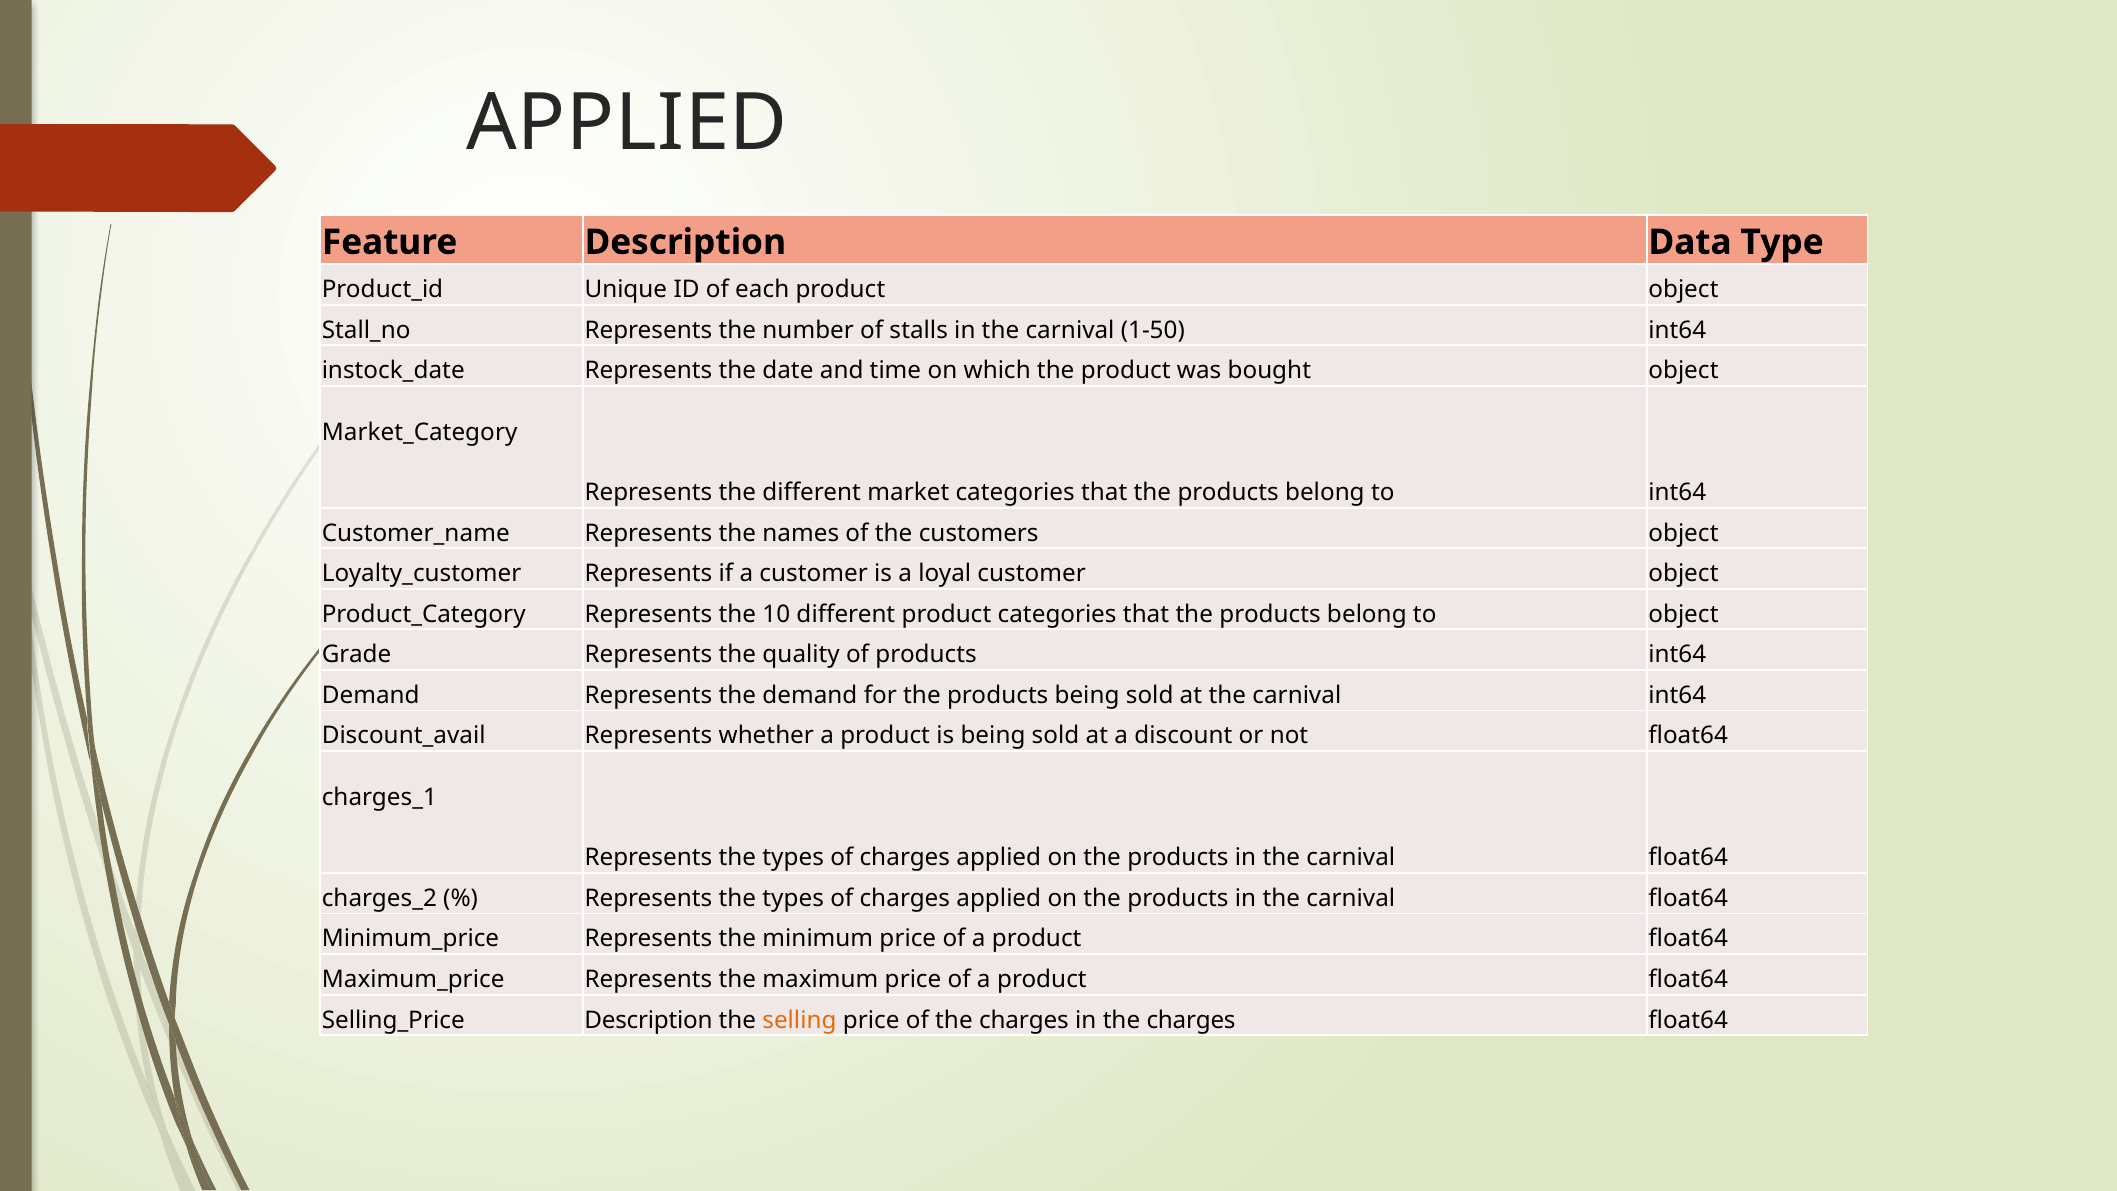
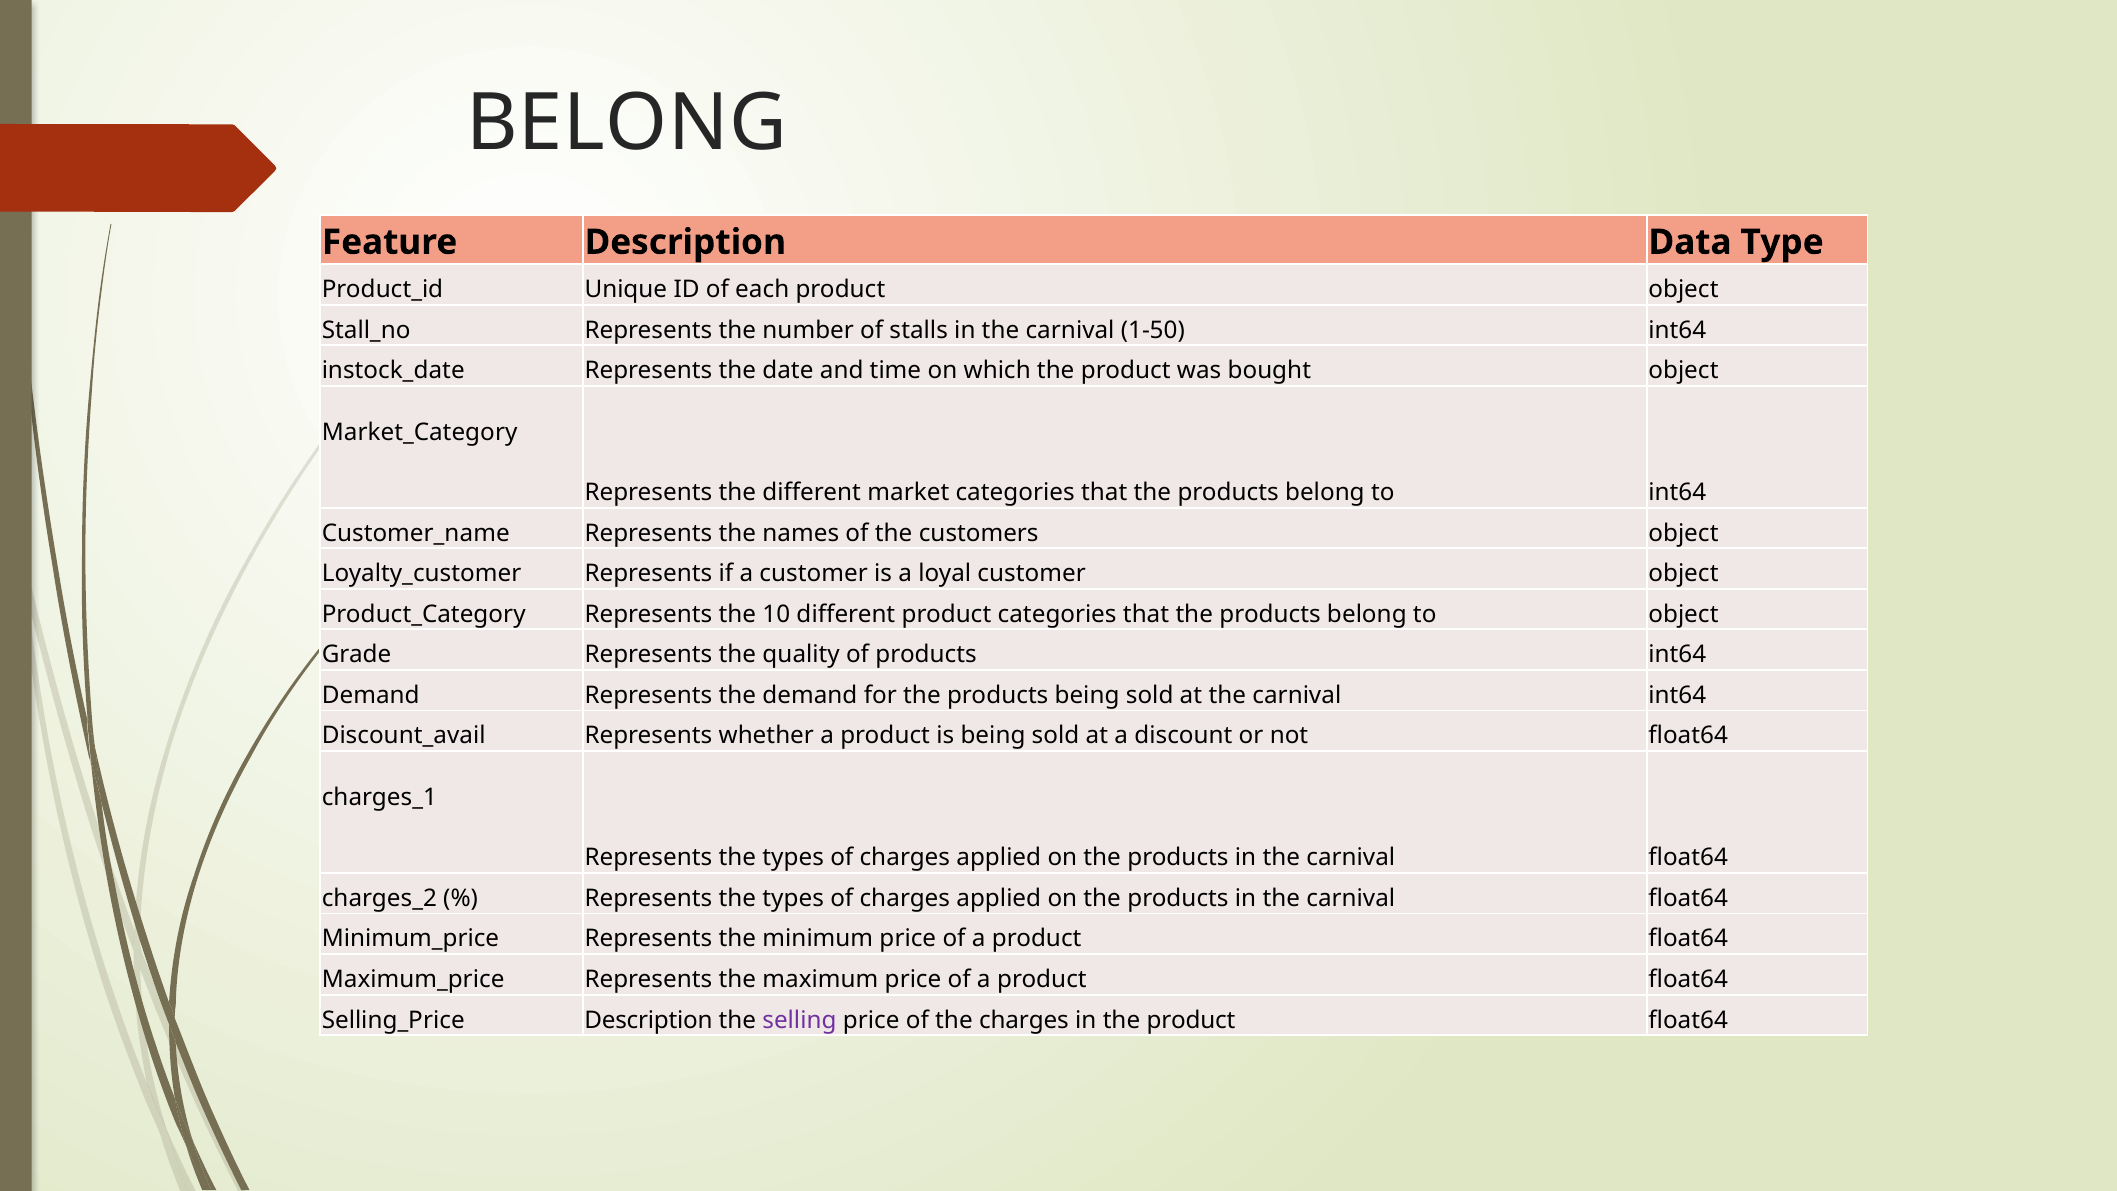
APPLIED: APPLIED -> BELONG (627, 123)
selling colour: orange -> purple (799, 1020)
in the charges: charges -> product (1191, 1020)
